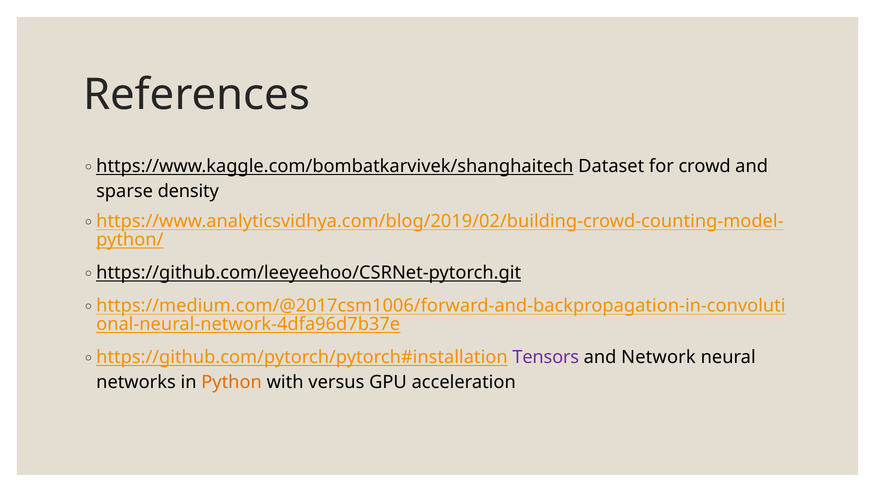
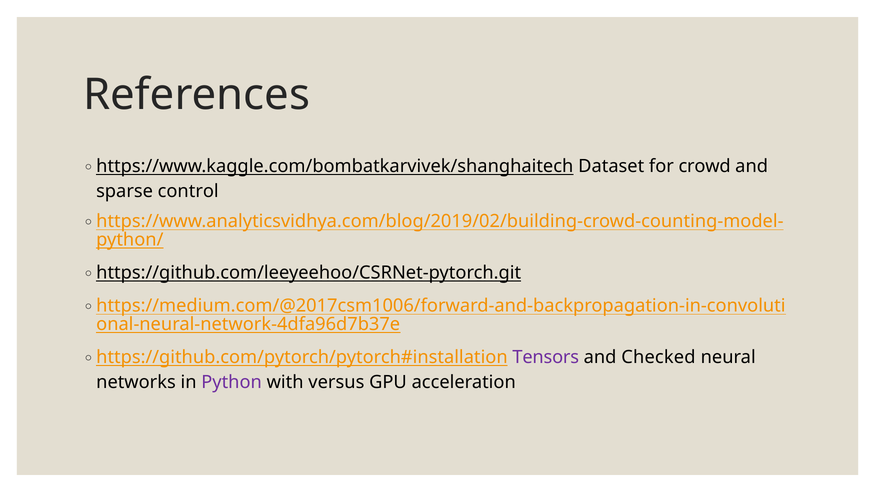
density: density -> control (188, 191)
Network: Network -> Checked (658, 357)
Python colour: orange -> purple (232, 382)
